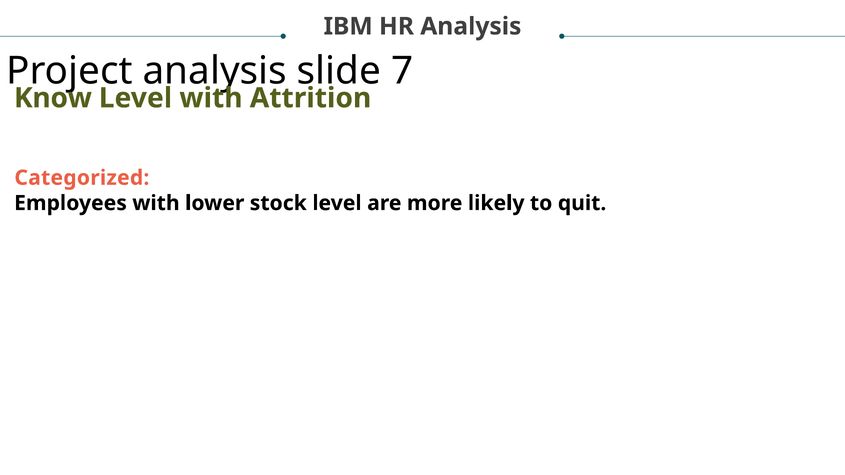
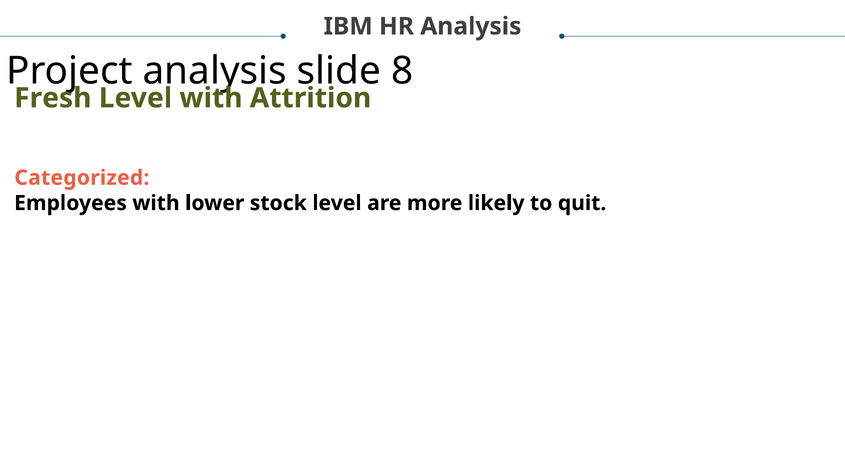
7: 7 -> 8 (402, 71)
Know: Know -> Fresh (53, 98)
